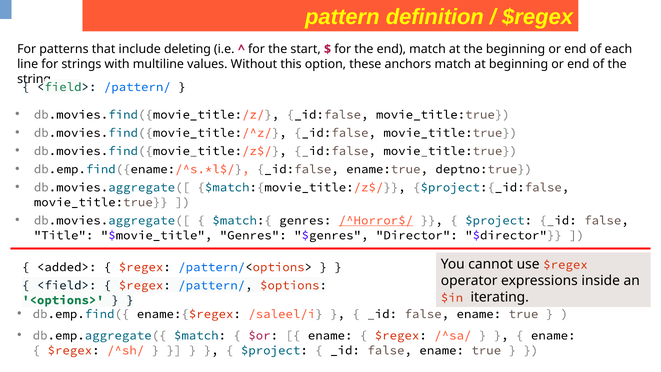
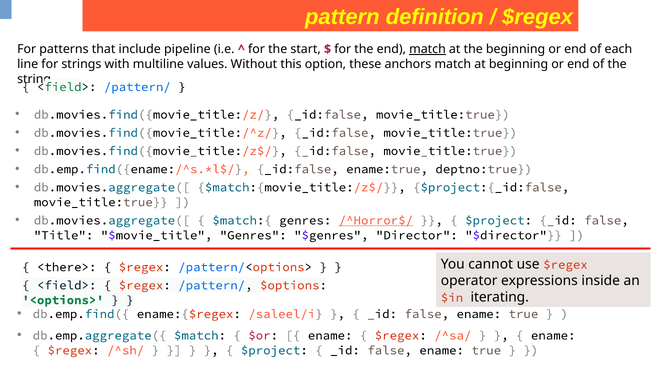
deleting: deleting -> pipeline (187, 49)
match underline: none -> present (428, 49)
<added>: <added> -> <there> (67, 267)
